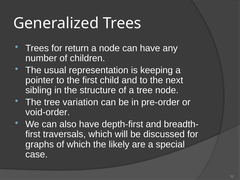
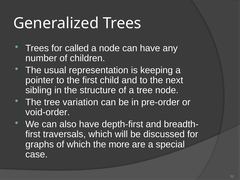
return: return -> called (77, 48)
likely: likely -> more (119, 144)
